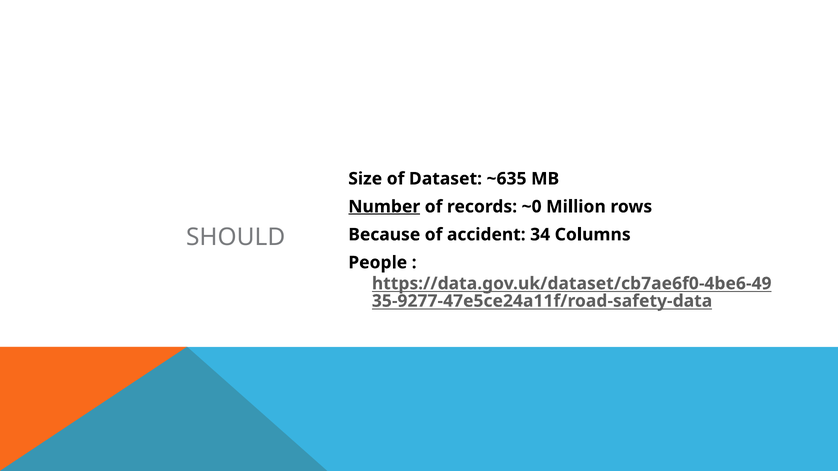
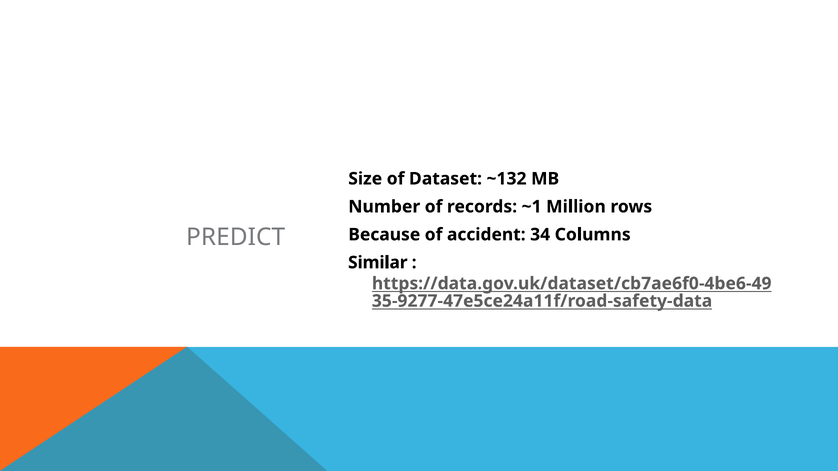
~635: ~635 -> ~132 (507, 179)
Number underline: present -> none (384, 207)
~0: ~0 -> ~1 (532, 207)
SHOULD: SHOULD -> PREDICT (236, 237)
People: People -> Similar (378, 263)
